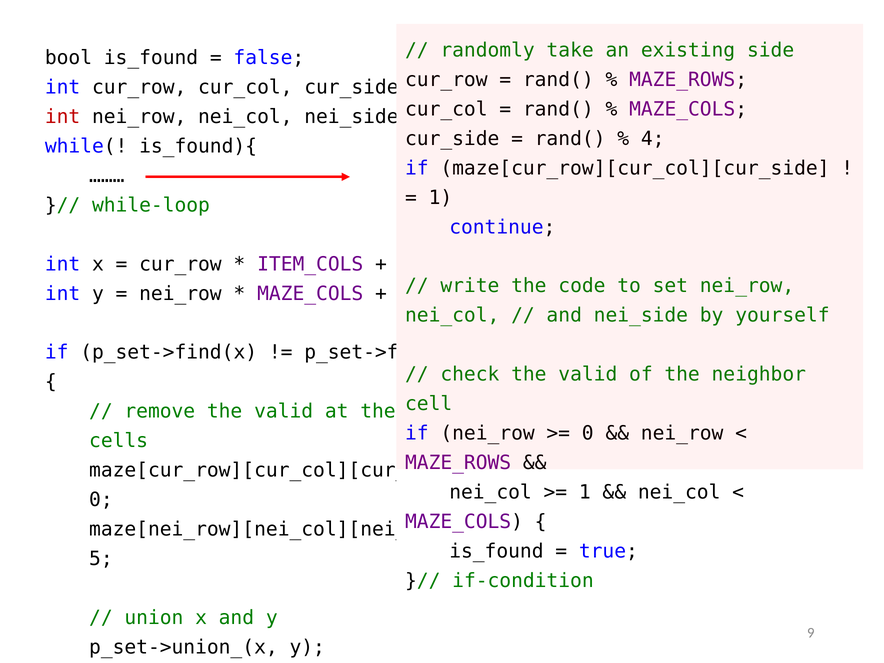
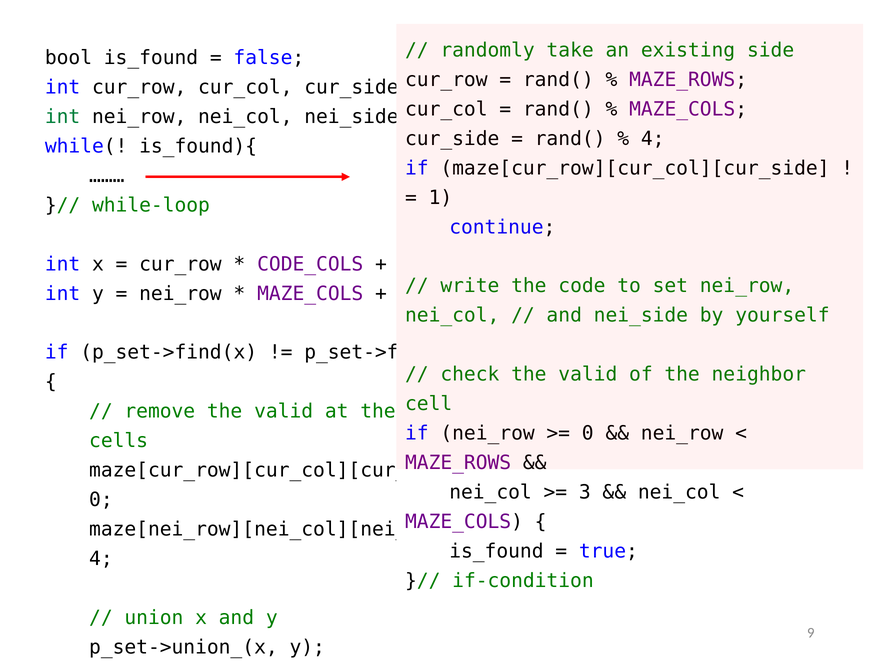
int colour: red -> green (63, 117)
ITEM_COLS: ITEM_COLS -> CODE_COLS (310, 264)
1: 1 -> 3 (585, 492)
5: 5 -> 4 (101, 559)
